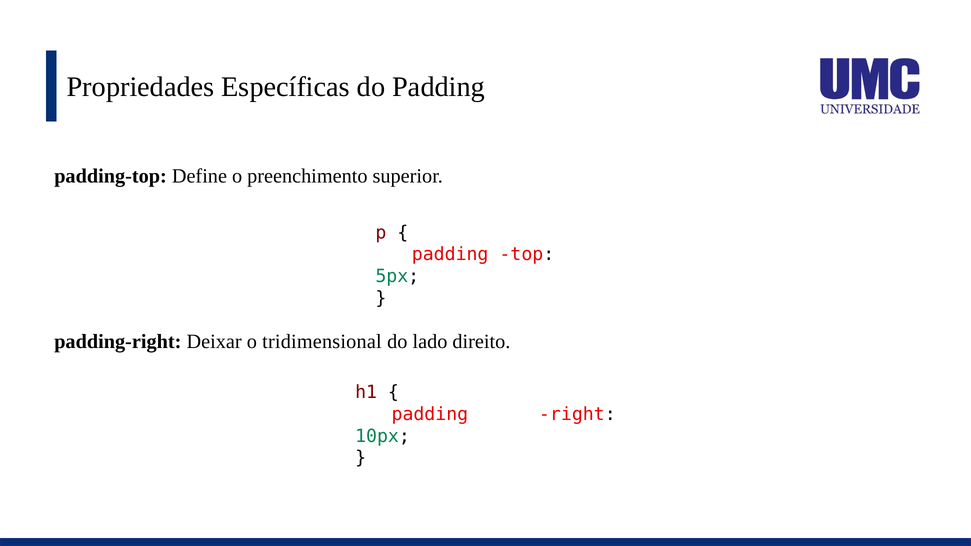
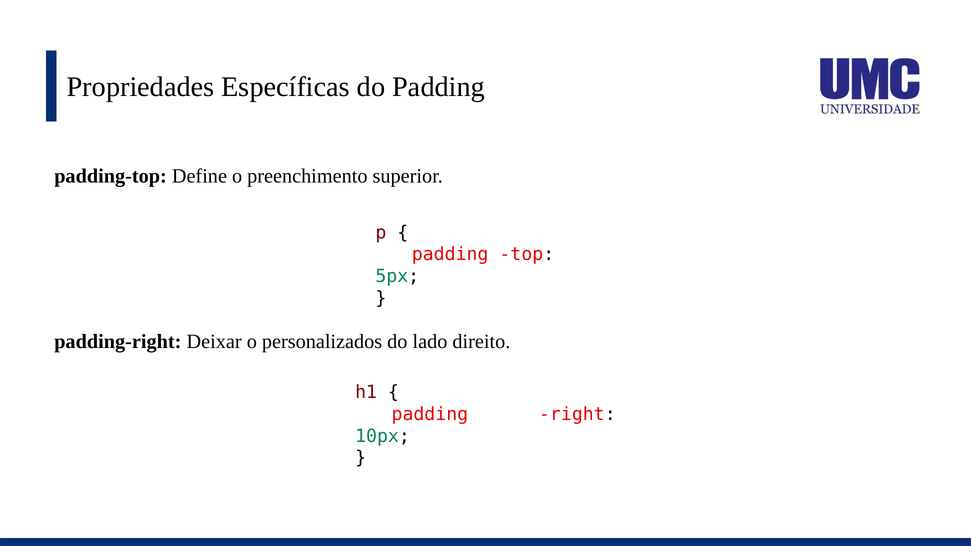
tridimensional: tridimensional -> personalizados (322, 342)
